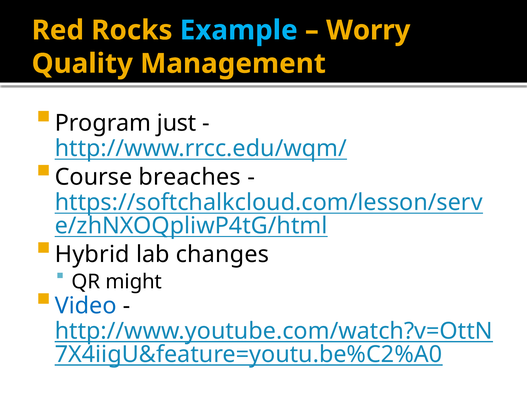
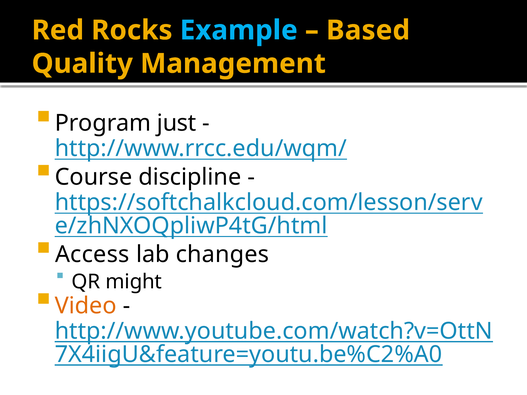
Worry: Worry -> Based (368, 30)
breaches: breaches -> discipline (190, 177)
Hybrid: Hybrid -> Access (92, 255)
Video colour: blue -> orange (86, 306)
